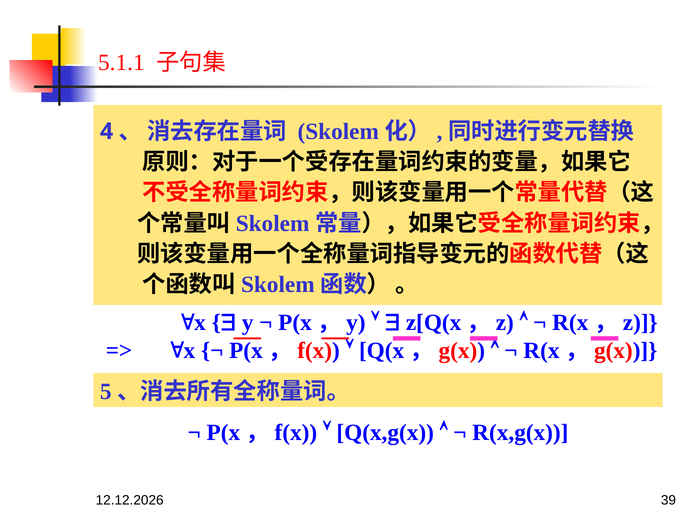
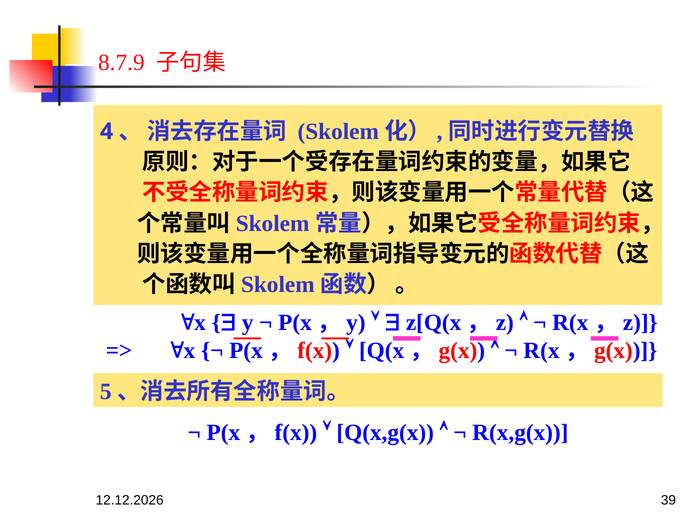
5.1.1: 5.1.1 -> 8.7.9 (121, 63)
